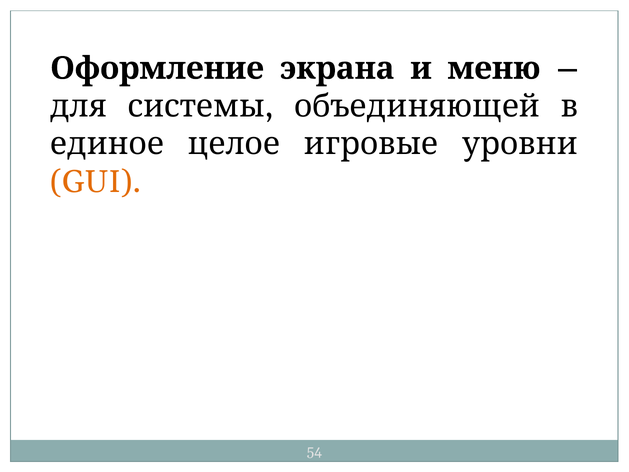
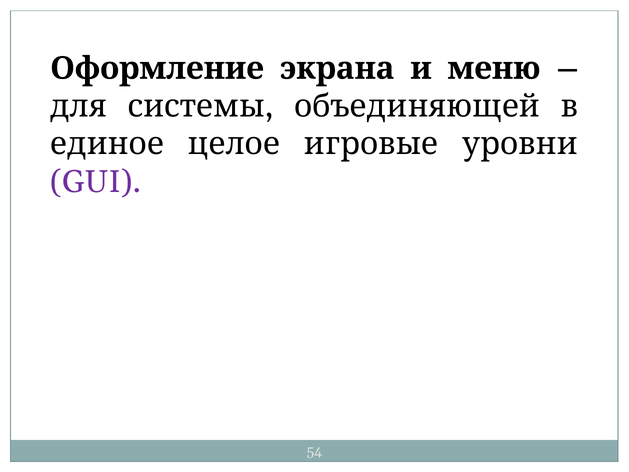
GUI colour: orange -> purple (96, 182)
